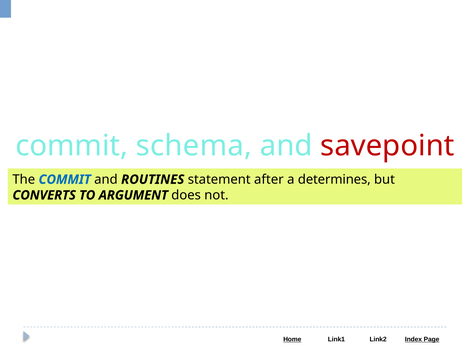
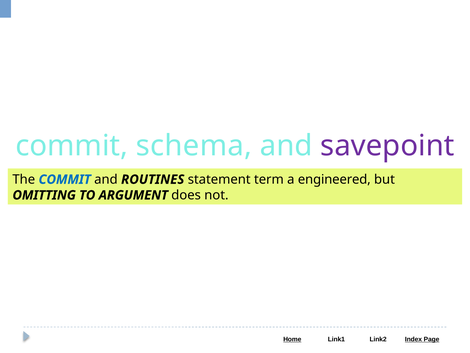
savepoint colour: red -> purple (387, 145)
after: after -> term (269, 179)
determines: determines -> engineered (334, 179)
CONVERTS: CONVERTS -> OMITTING (44, 195)
